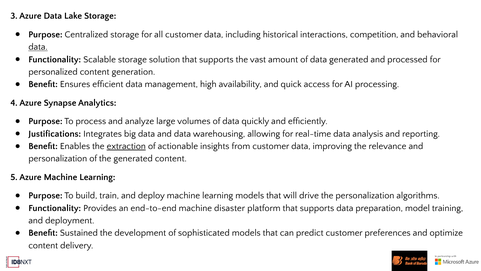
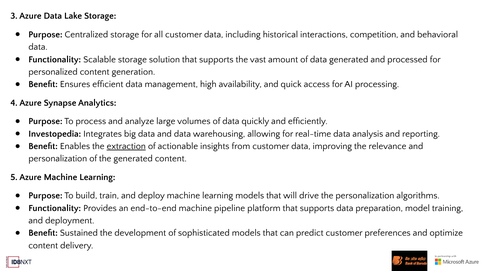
data underline: present -> none (38, 47)
Justifications: Justifications -> Investopedia (55, 134)
disaster: disaster -> pipeline (230, 208)
